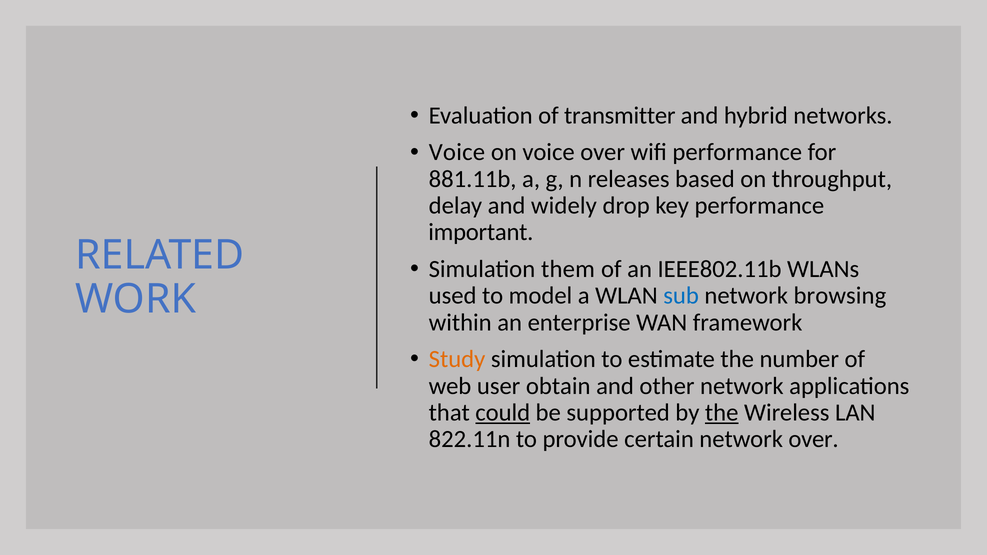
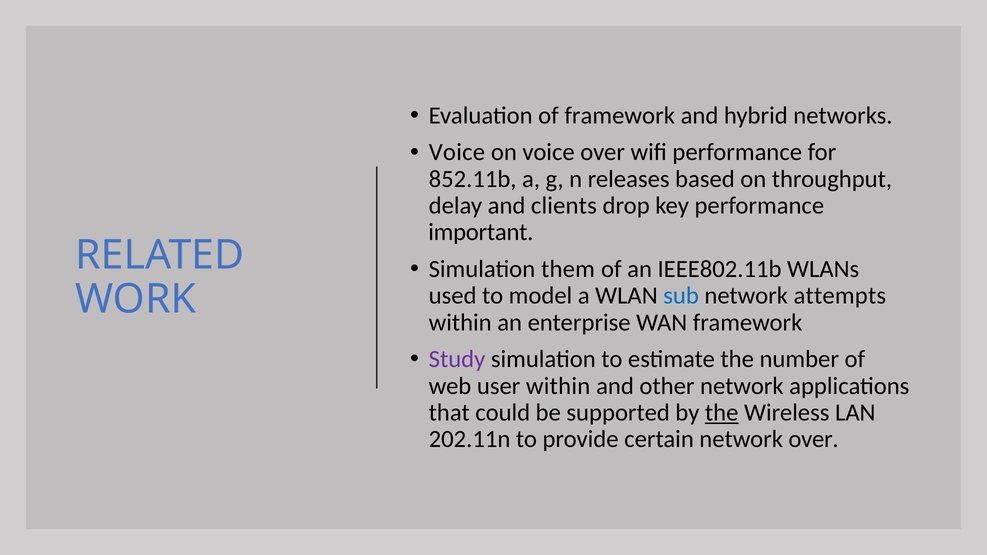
of transmitter: transmitter -> framework (620, 115)
881.11b: 881.11b -> 852.11b (473, 179)
widely: widely -> clients (564, 206)
browsing: browsing -> attempts (840, 296)
Study colour: orange -> purple (457, 359)
user obtain: obtain -> within (558, 386)
could underline: present -> none (503, 413)
822.11n: 822.11n -> 202.11n (470, 439)
